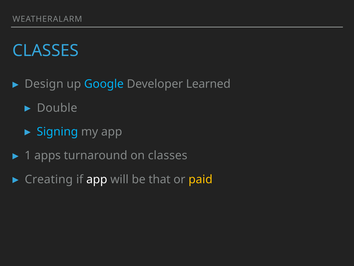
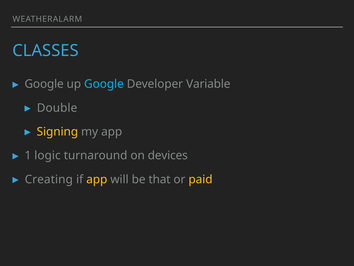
Design: Design -> Google (44, 84)
Learned: Learned -> Variable (208, 84)
Signing colour: light blue -> yellow (57, 131)
apps: apps -> logic (47, 155)
on classes: classes -> devices (168, 155)
app colour: white -> yellow (97, 179)
